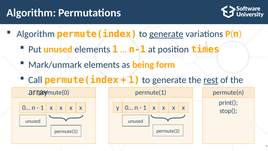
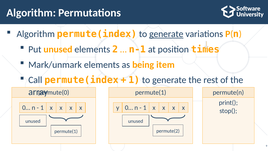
elements 1: 1 -> 2 (115, 49)
form: form -> item (165, 65)
rest underline: present -> none (211, 80)
